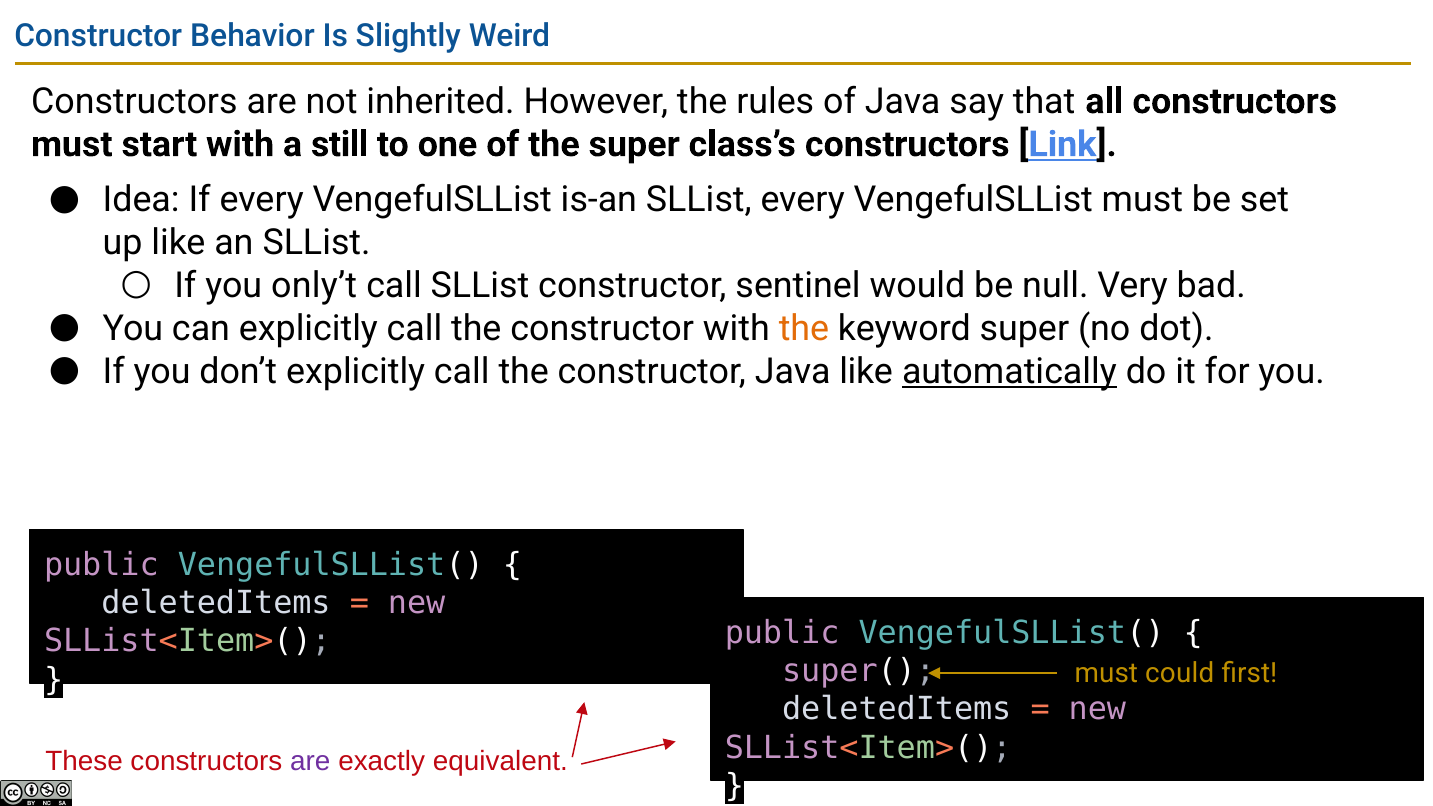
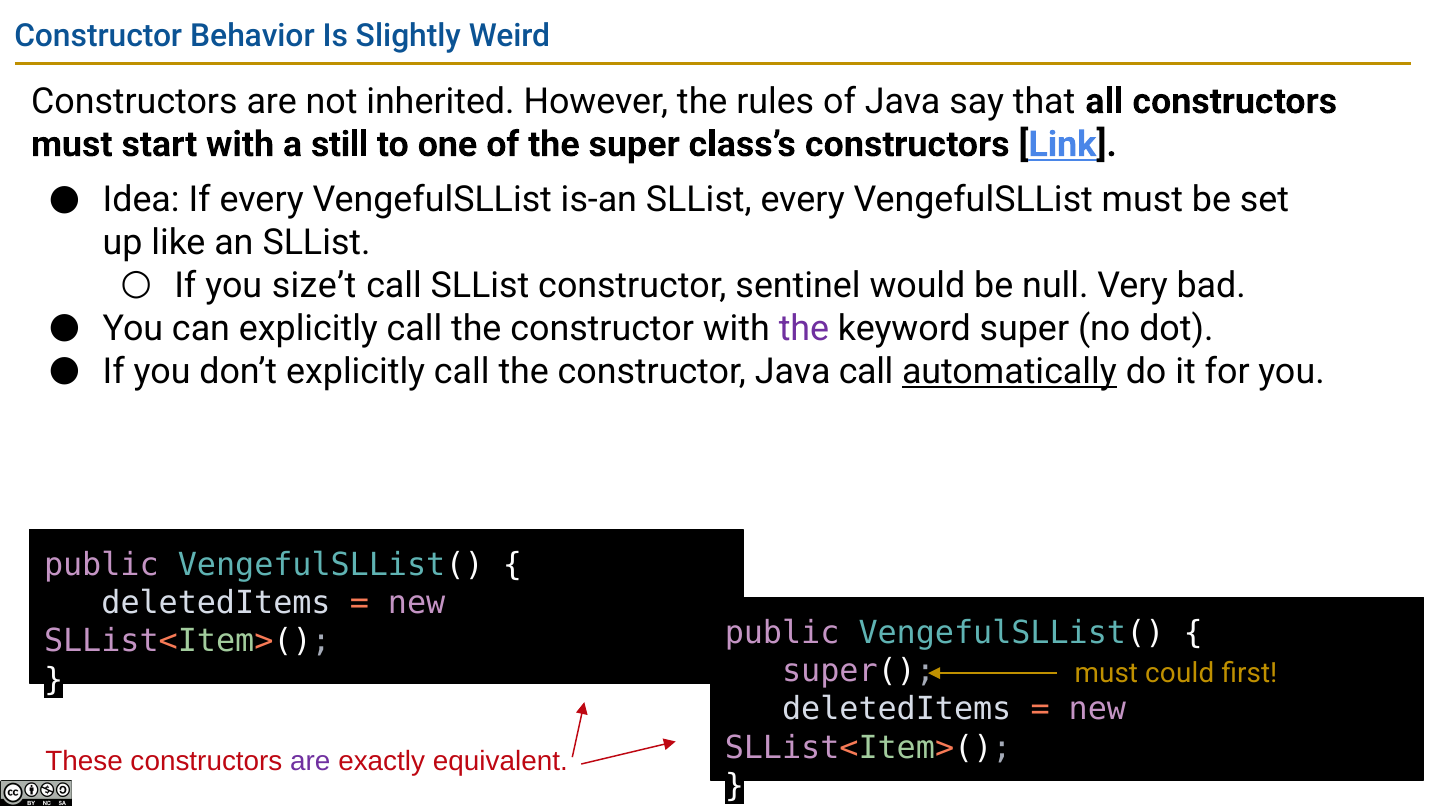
only’t: only’t -> size’t (314, 285)
the colour: orange -> purple (804, 328)
Java like: like -> call (866, 371)
